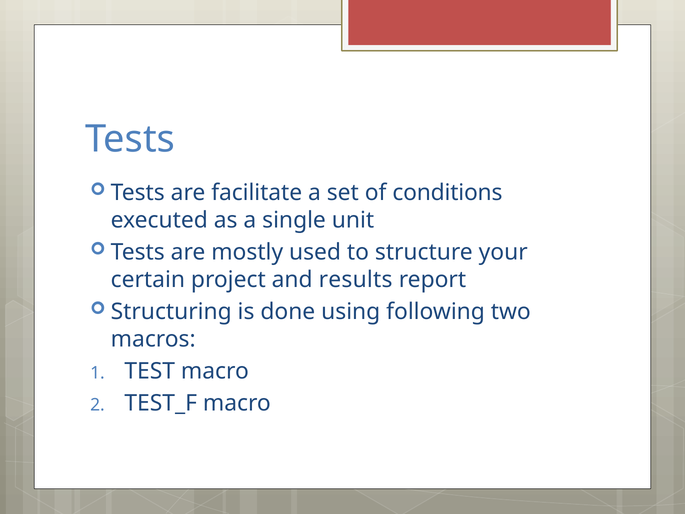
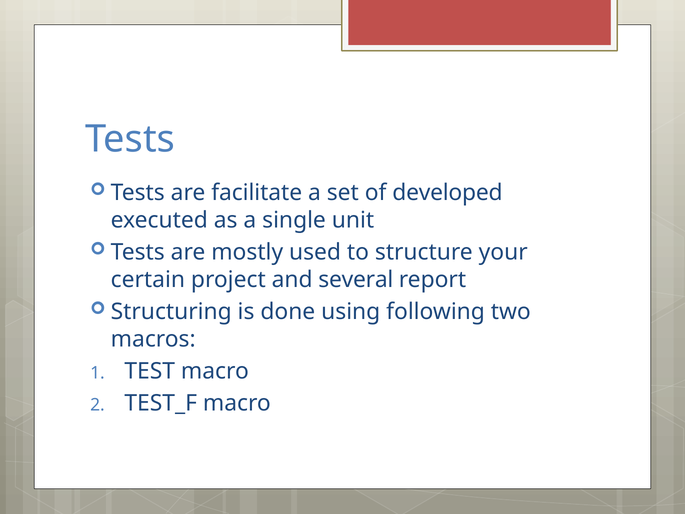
conditions: conditions -> developed (447, 193)
results: results -> several (356, 280)
